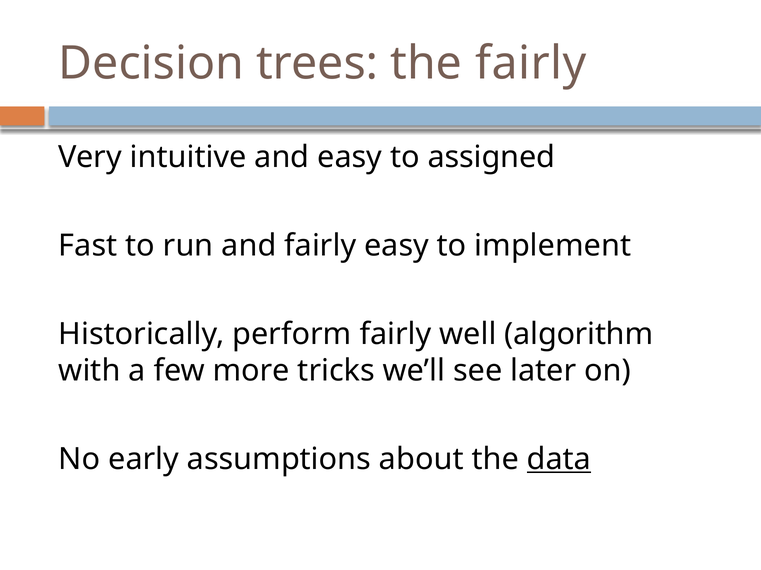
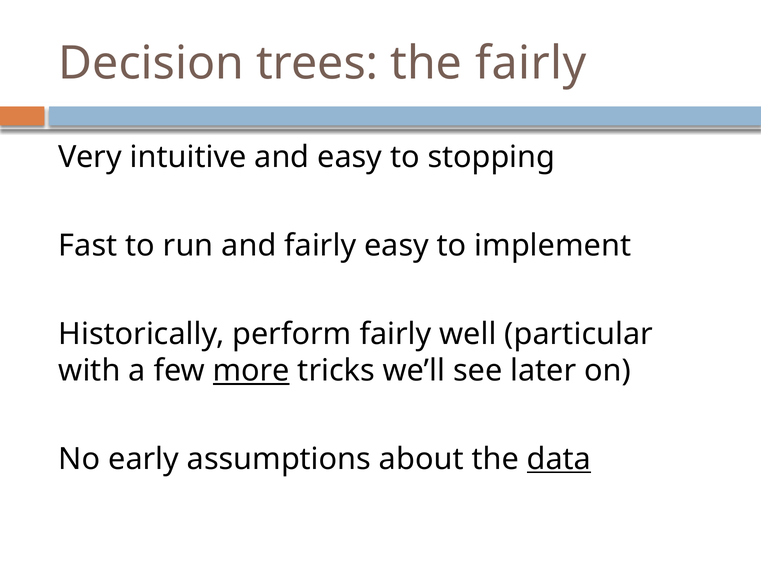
assigned: assigned -> stopping (491, 157)
algorithm: algorithm -> particular (579, 334)
more underline: none -> present (251, 371)
